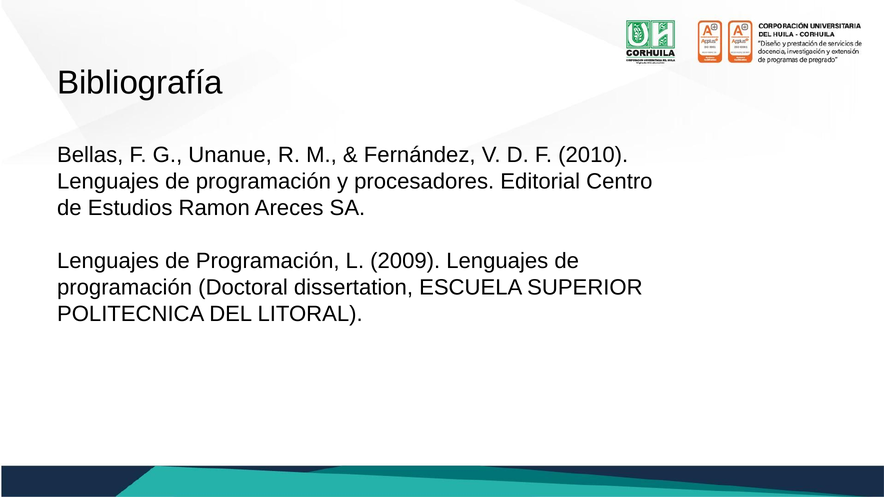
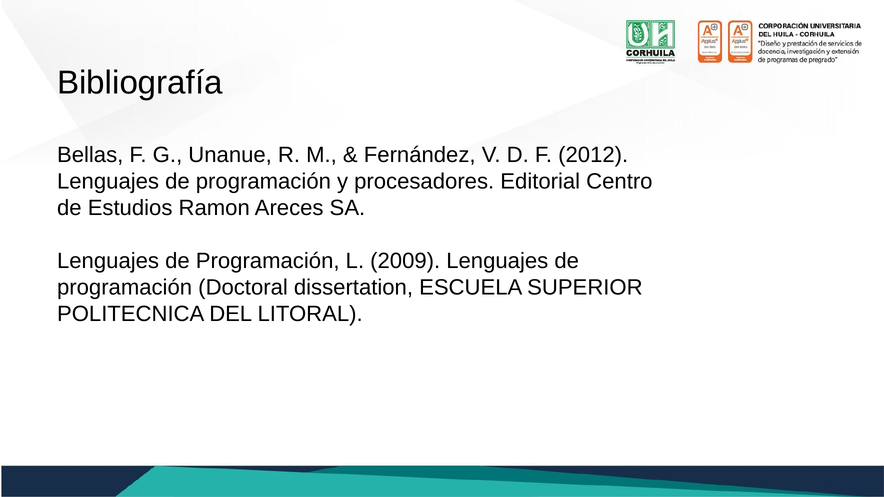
2010: 2010 -> 2012 (593, 155)
